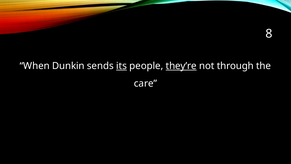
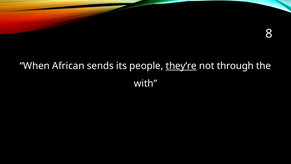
Dunkin: Dunkin -> African (68, 66)
its underline: present -> none (122, 66)
care: care -> with (145, 83)
